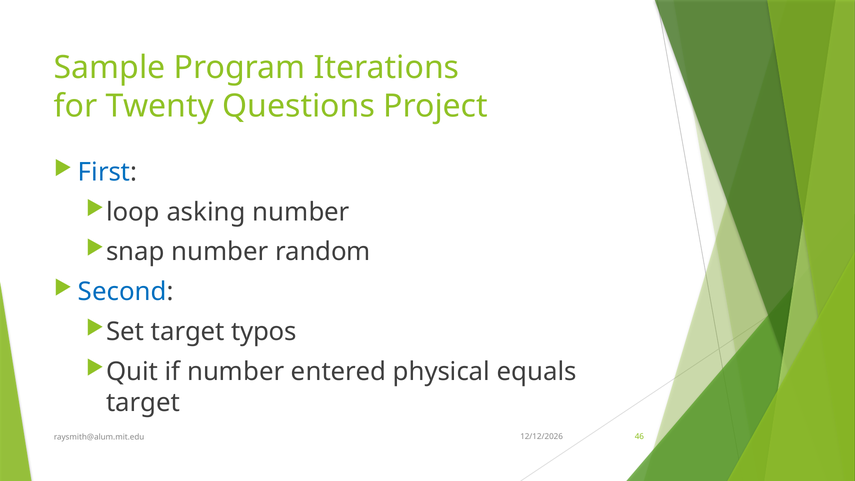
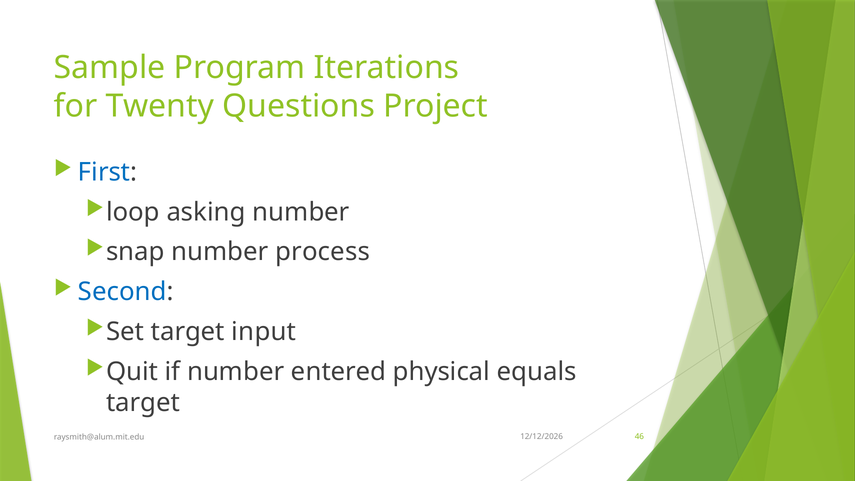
random: random -> process (323, 252)
typos: typos -> input (264, 332)
